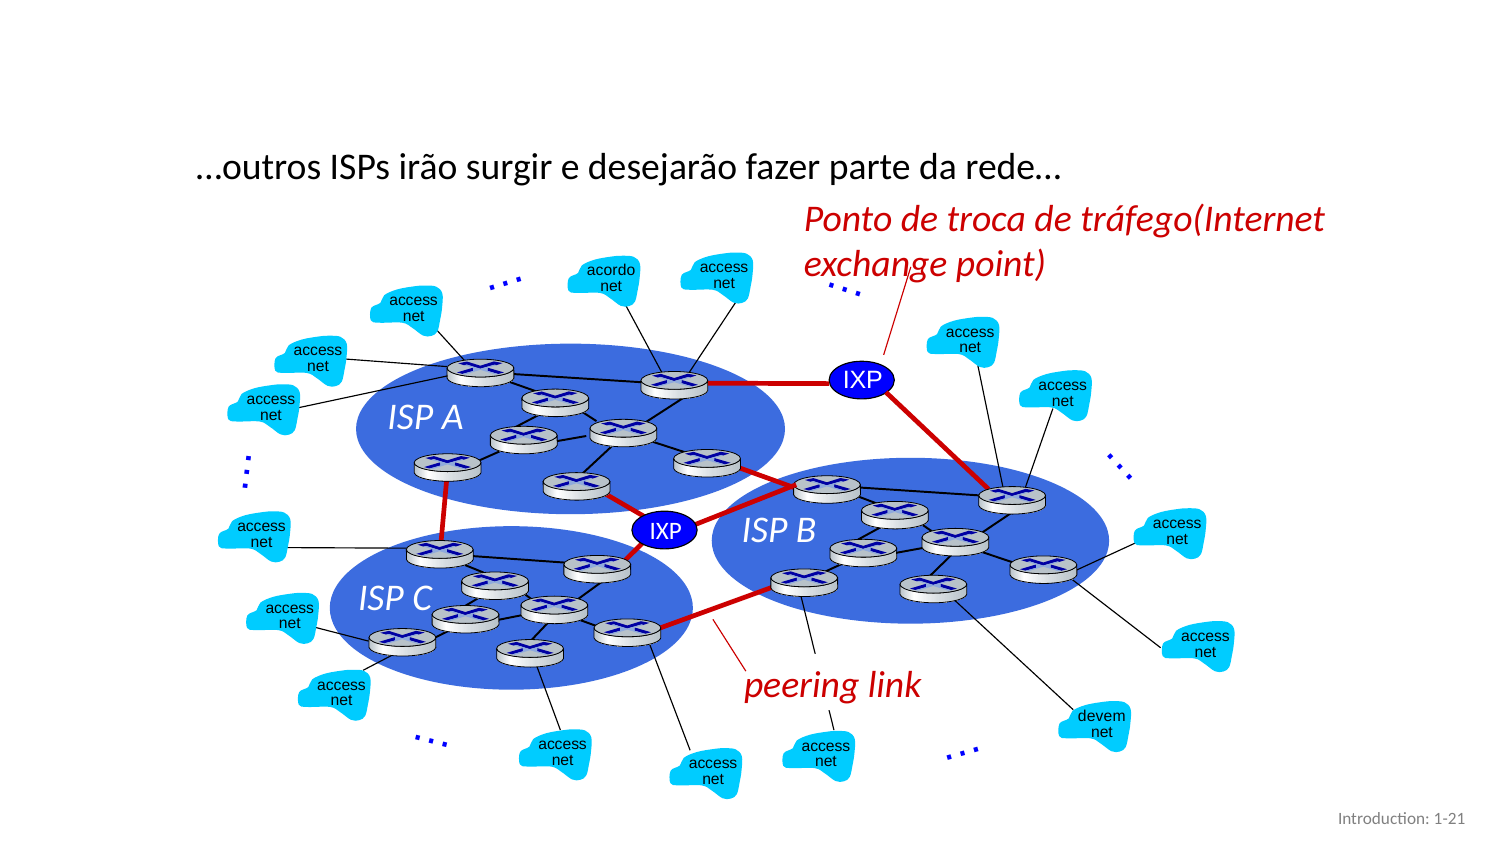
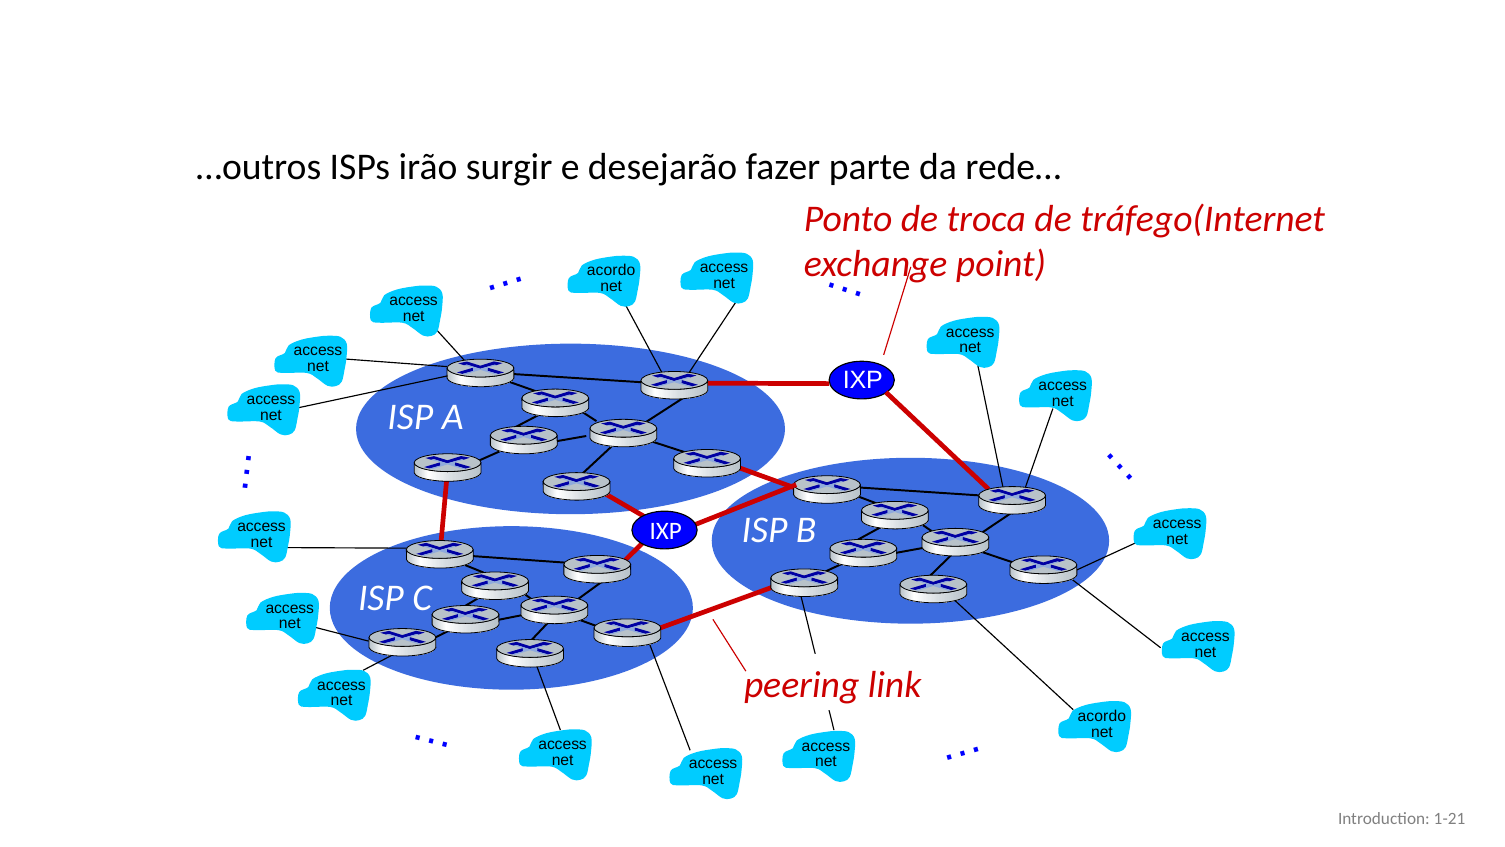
devem: devem -> acordo (1102, 716)
